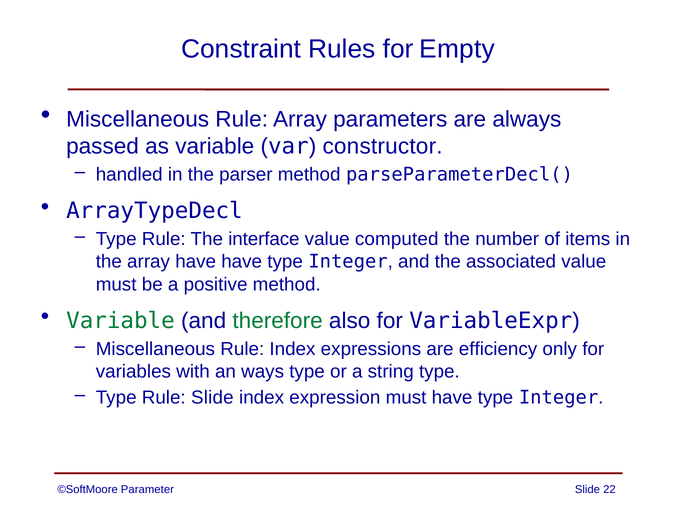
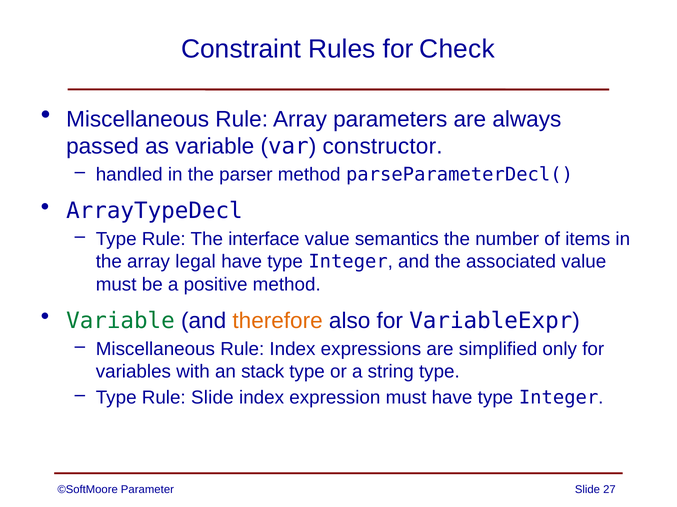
Empty: Empty -> Check (457, 49)
computed: computed -> semantics (397, 240)
array have: have -> legal (196, 262)
therefore colour: green -> orange (278, 321)
efficiency: efficiency -> simplified (498, 349)
ways: ways -> stack (263, 372)
22: 22 -> 27 (609, 490)
